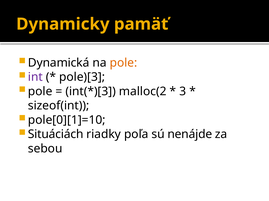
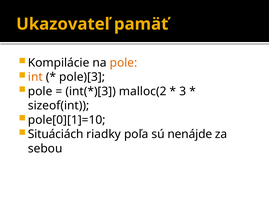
Dynamicky: Dynamicky -> Ukazovateľ (63, 24)
Dynamická: Dynamická -> Kompilácie (59, 63)
int colour: purple -> orange (35, 77)
